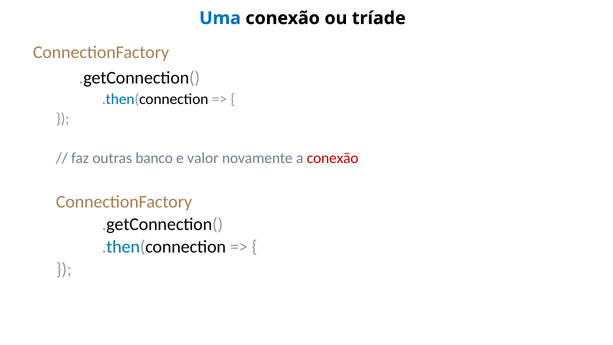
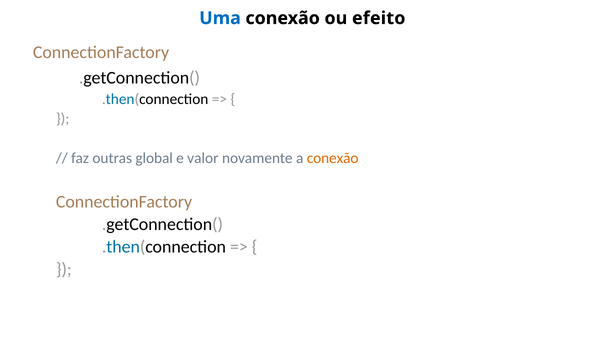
tríade: tríade -> efeito (379, 18)
banco: banco -> global (154, 158)
conexão colour: red -> orange (333, 158)
